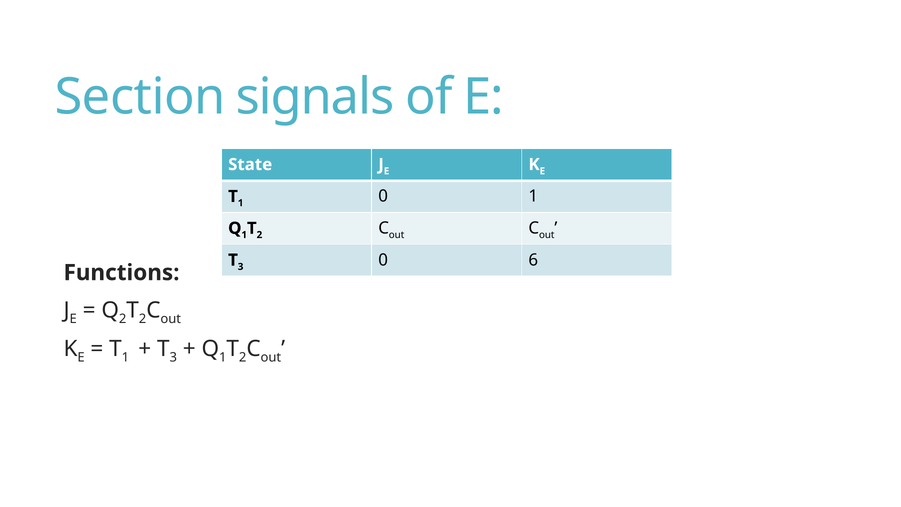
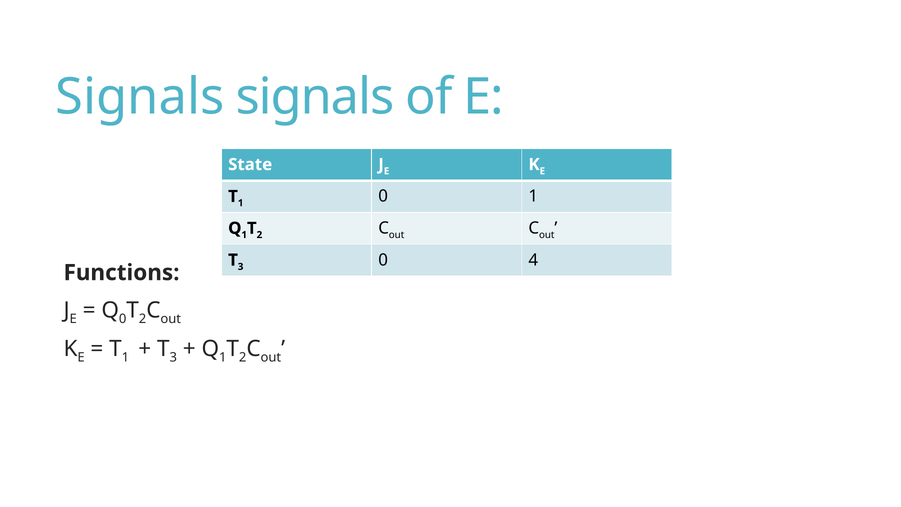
Section: Section -> Signals (140, 97)
6: 6 -> 4 (533, 260)
2: 2 -> 0 (123, 319)
